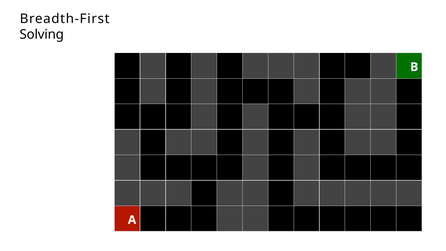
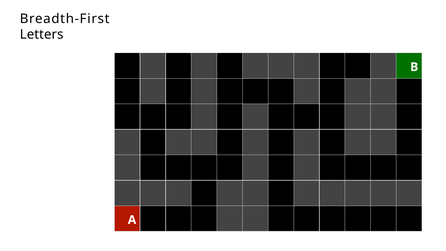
Solving: Solving -> Letters (42, 35)
